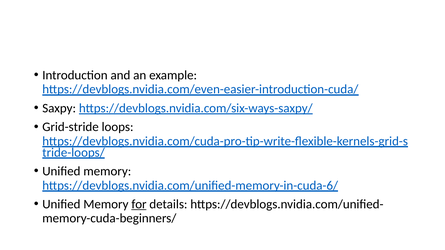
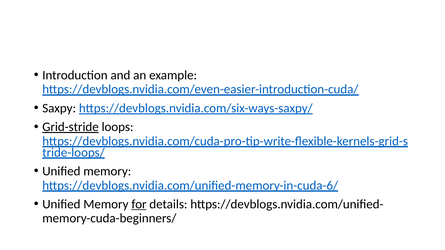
Grid-stride underline: none -> present (70, 127)
